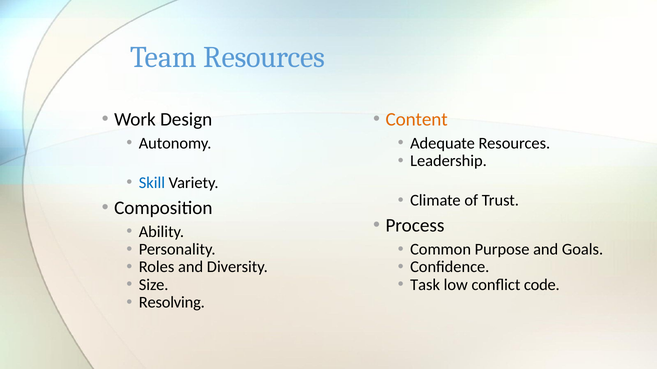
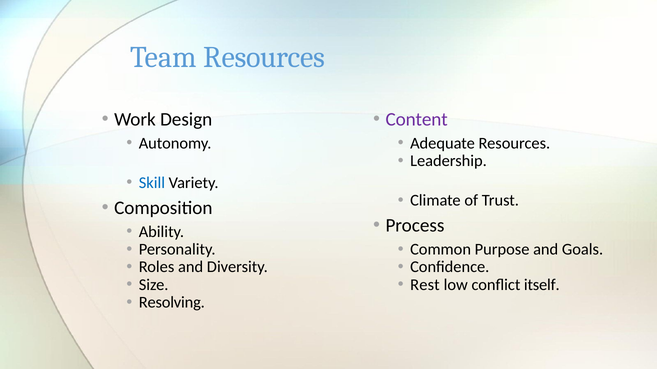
Content colour: orange -> purple (417, 120)
Task: Task -> Rest (425, 285)
code: code -> itself (542, 285)
